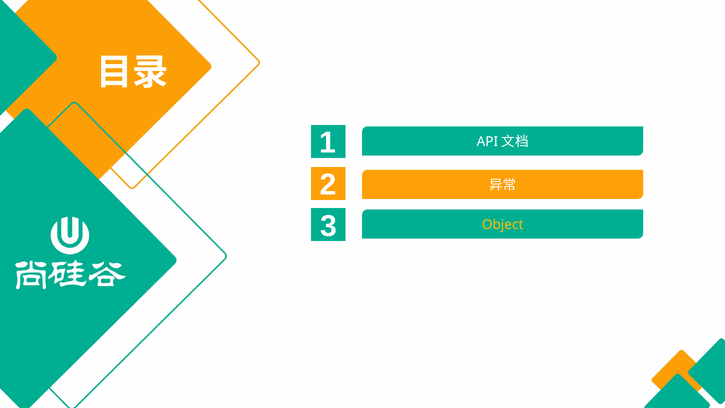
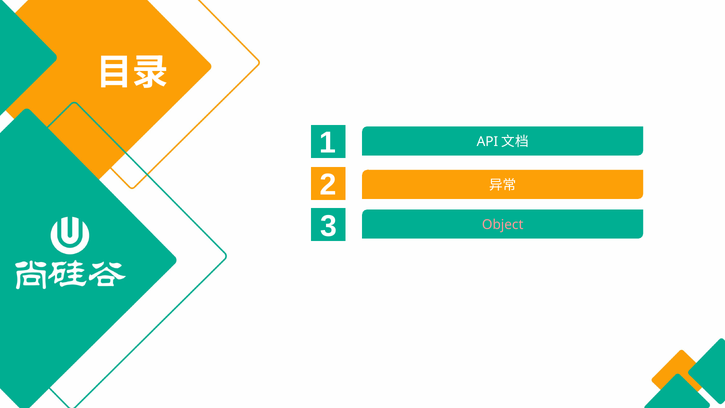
Object colour: yellow -> pink (503, 225)
